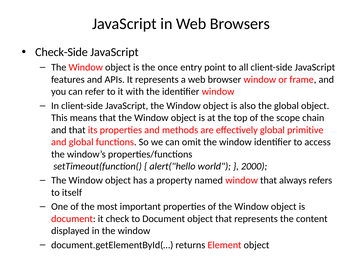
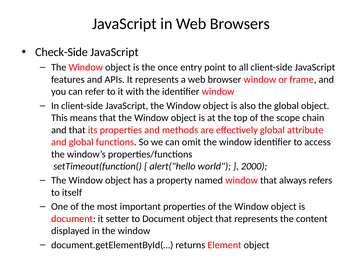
primitive: primitive -> attribute (305, 130)
check: check -> setter (118, 218)
